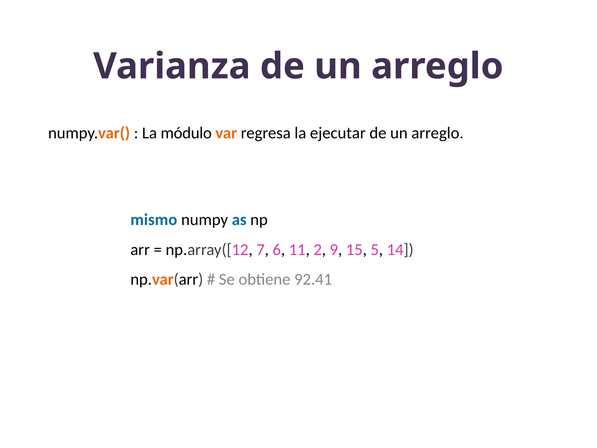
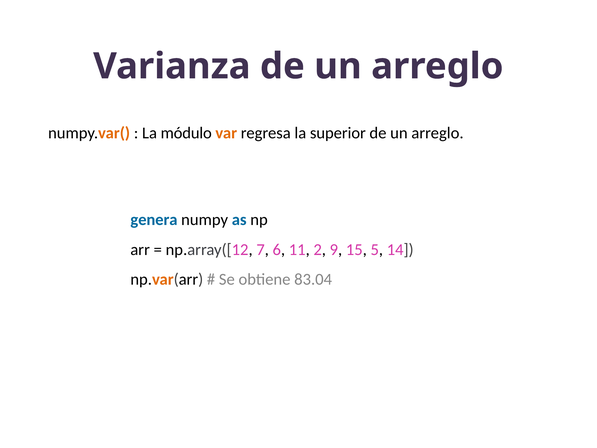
ejecutar: ejecutar -> superior (338, 133)
mismo: mismo -> genera (154, 220)
92.41: 92.41 -> 83.04 (313, 279)
